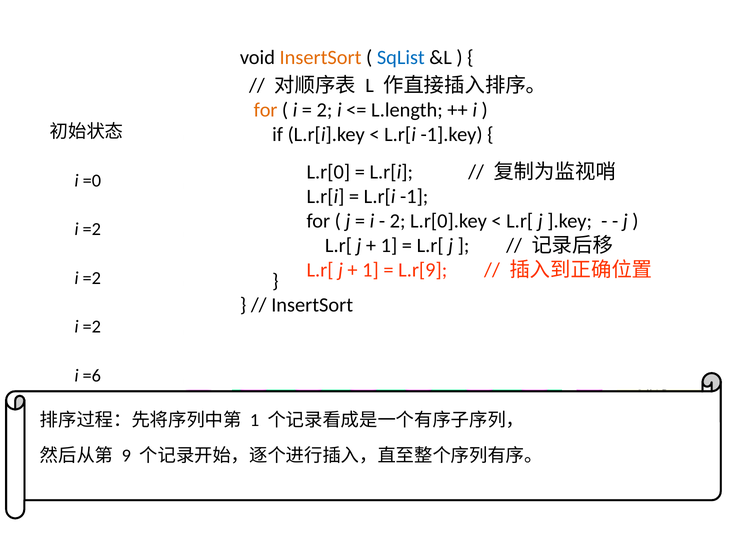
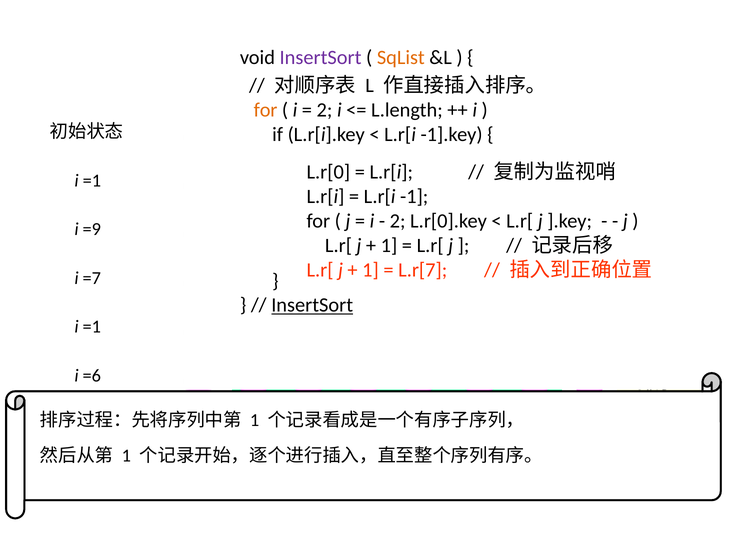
InsertSort colour: orange -> purple (321, 58)
SqList colour: blue -> orange (401, 58)
=0: =0 -> =1 (92, 181)
=2: =2 -> =9 (92, 230)
L.r[9: L.r[9 -> L.r[7 (423, 270)
=2: =2 -> =7 (92, 279)
InsertSort underline: none -> present (312, 306)
=2: =2 -> =1 (92, 327)
9: 9 -> 1 (126, 456)
